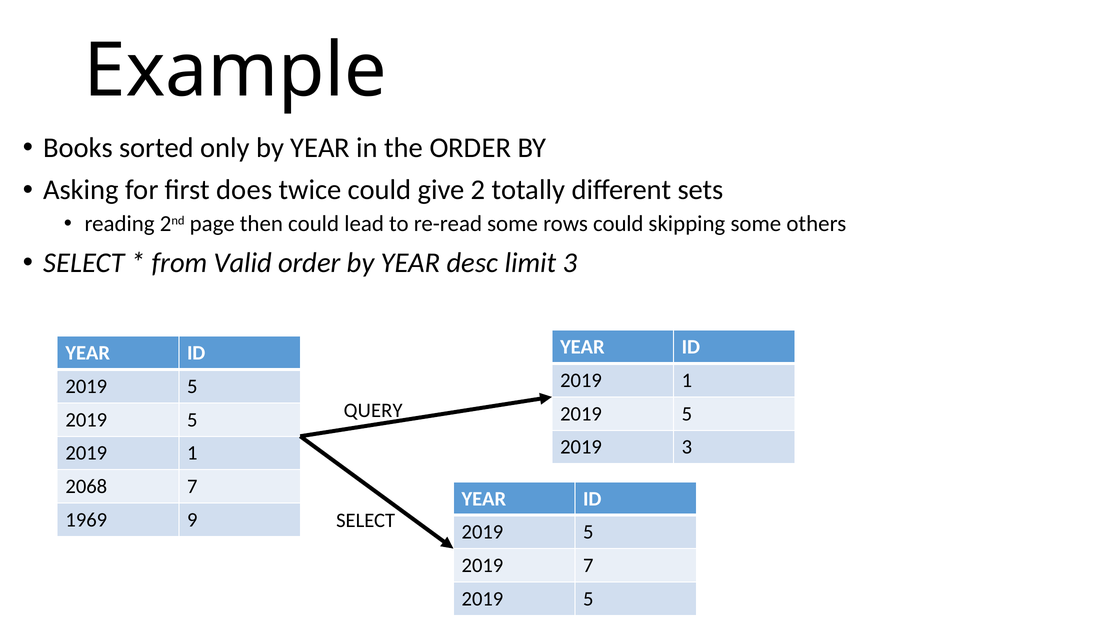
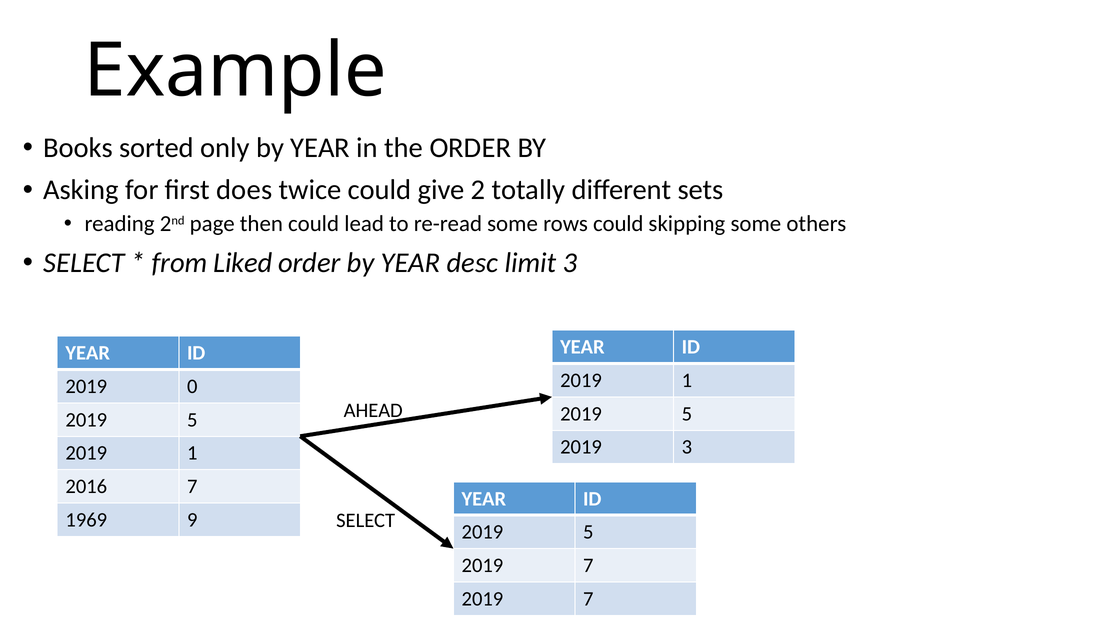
Valid: Valid -> Liked (243, 263)
5: 5 -> 0 (192, 387)
QUERY: QUERY -> AHEAD (373, 411)
2068: 2068 -> 2016 (86, 487)
5: 5 -> 7 (588, 599)
